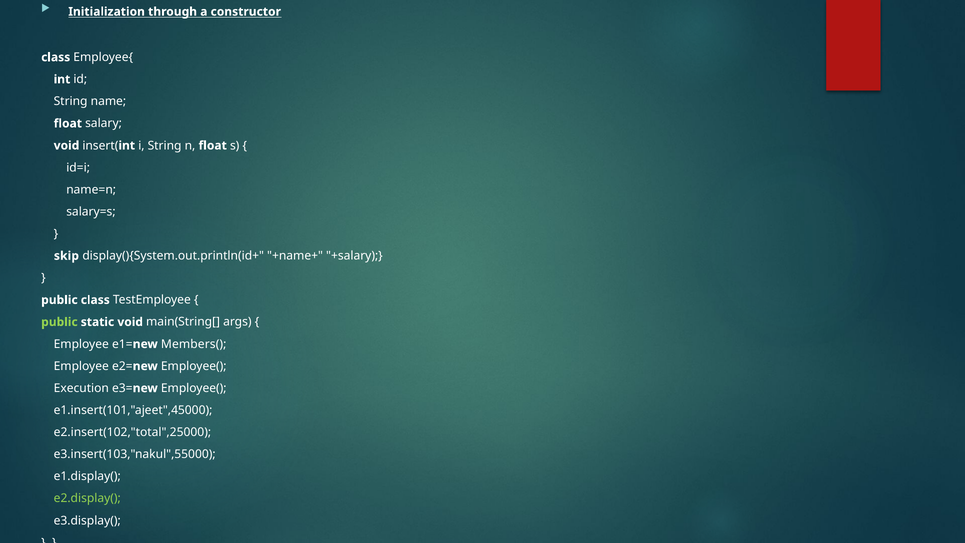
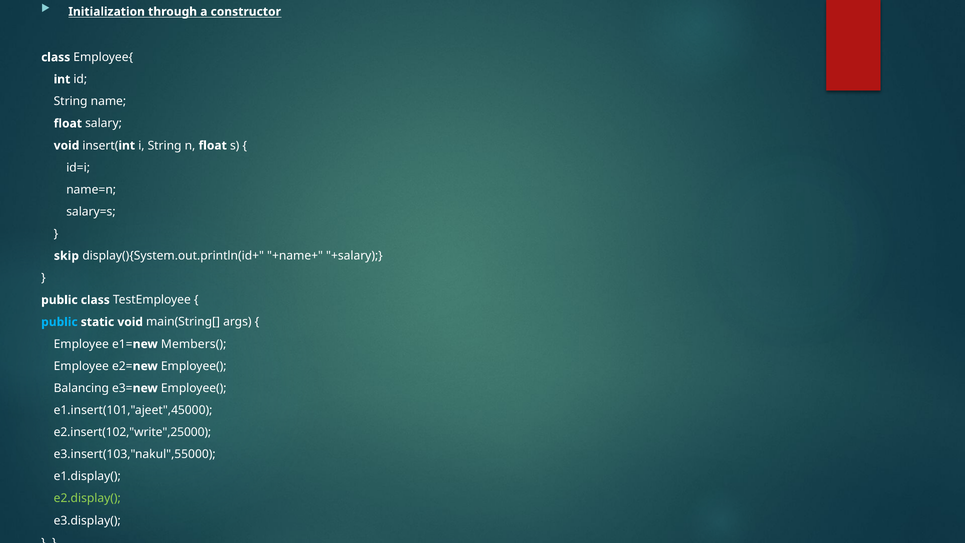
public colour: light green -> light blue (59, 322)
Execution: Execution -> Balancing (81, 388)
e2.insert(102,"total",25000: e2.insert(102,"total",25000 -> e2.insert(102,"write",25000 (132, 432)
